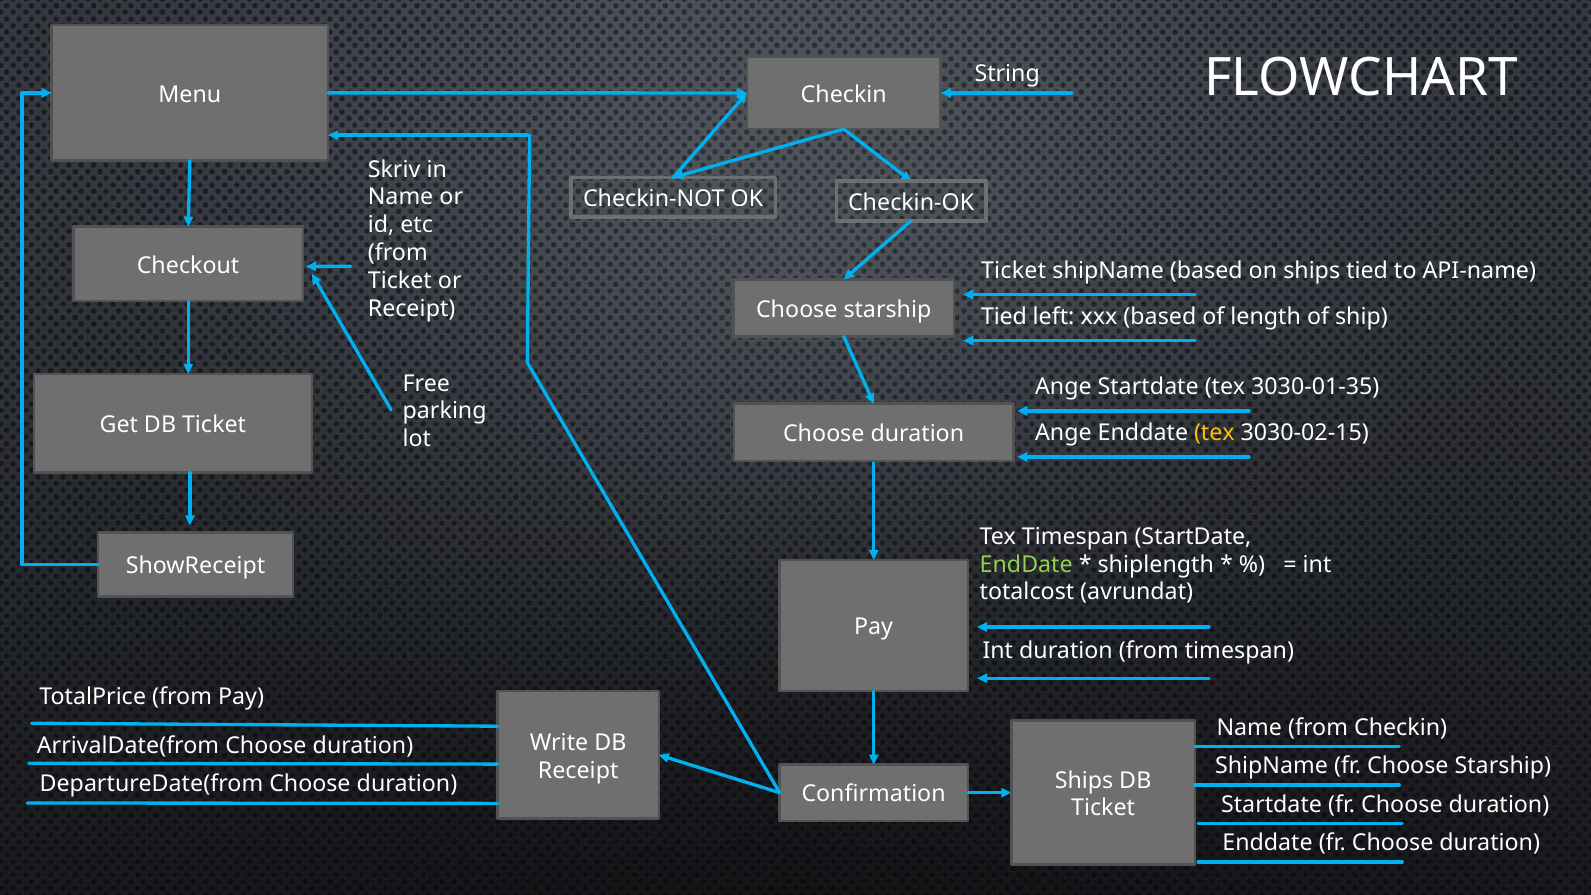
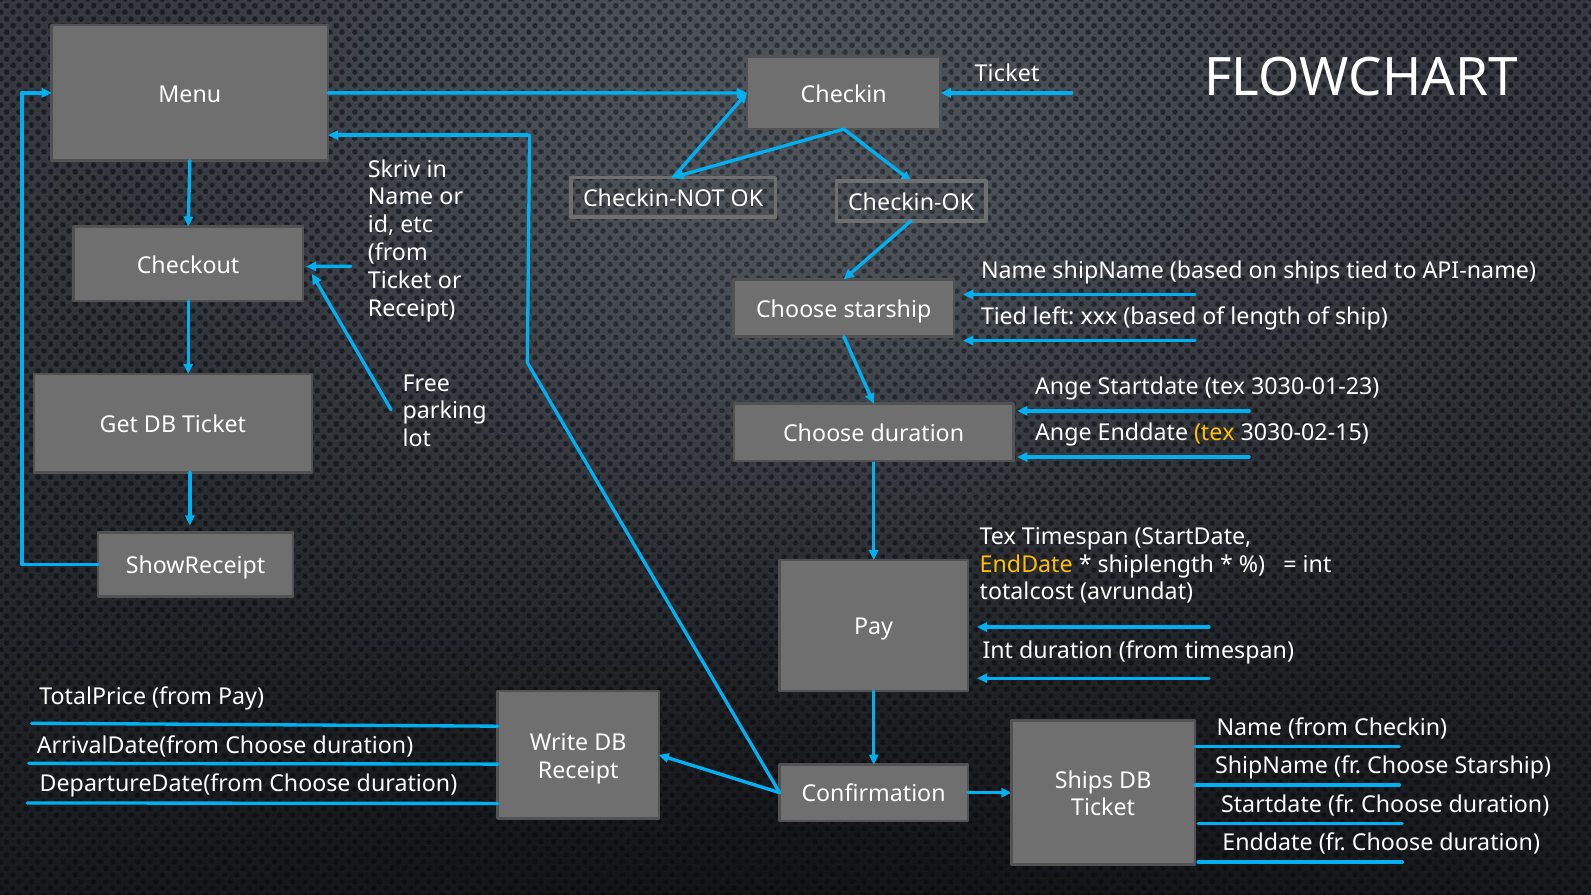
String: String -> Ticket (1007, 74)
Ticket: Ticket -> Name (1014, 271)
3030-01-35: 3030-01-35 -> 3030-01-23 (1315, 386)
EndDate colour: light green -> yellow (1026, 564)
